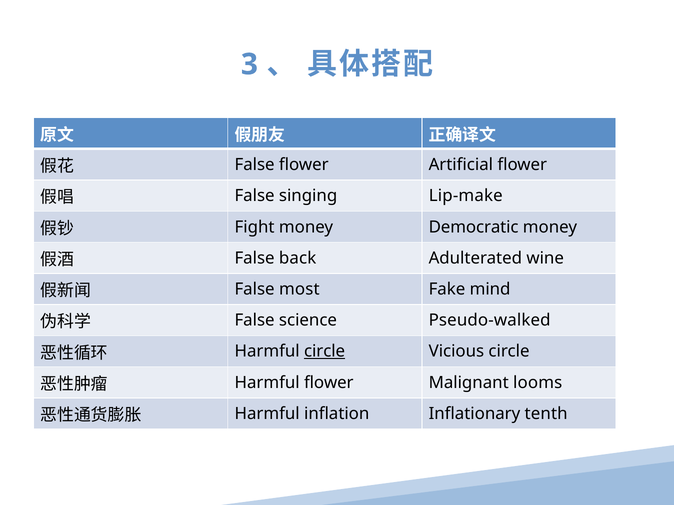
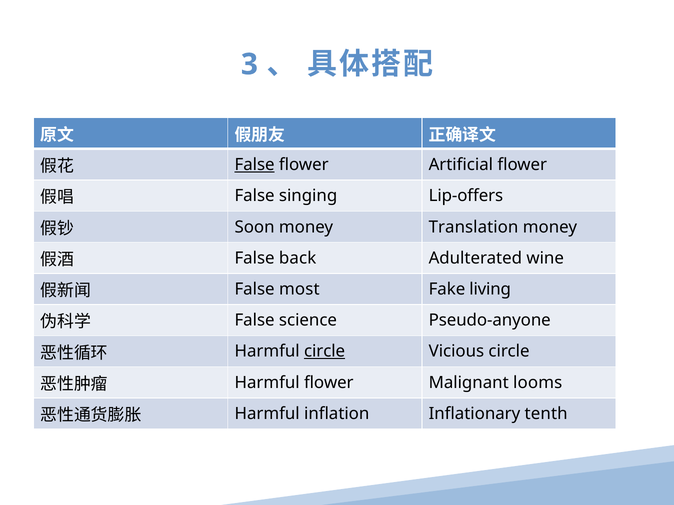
False underline: none -> present (255, 165)
Lip-make: Lip-make -> Lip-offers (466, 196)
Fight: Fight -> Soon (255, 227)
Democratic: Democratic -> Translation (474, 227)
mind: mind -> living (490, 289)
Pseudo-walked: Pseudo-walked -> Pseudo-anyone (490, 321)
